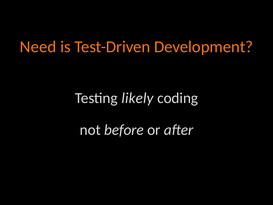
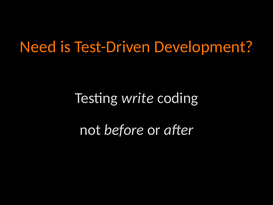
likely: likely -> write (137, 98)
